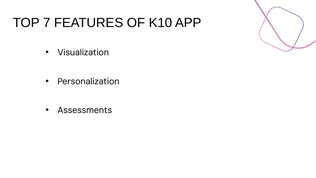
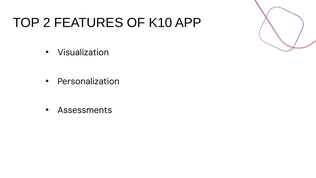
7: 7 -> 2 (47, 23)
